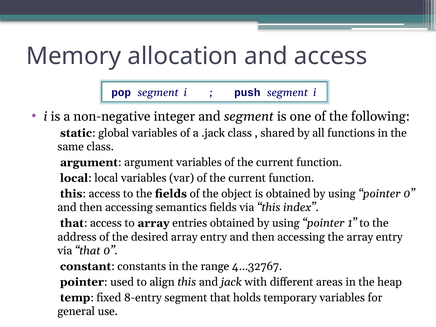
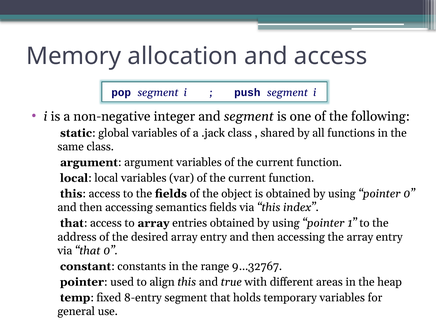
4…32767: 4…32767 -> 9…32767 (257, 266)
jack: jack -> true (231, 282)
